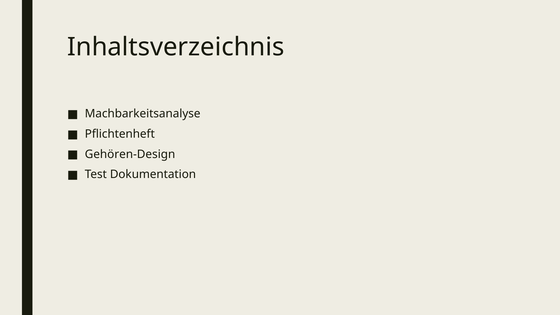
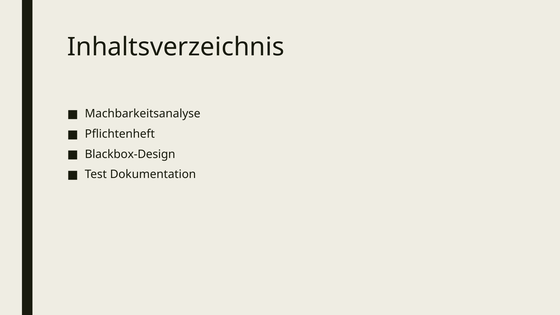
Gehören-Design: Gehören-Design -> Blackbox-Design (130, 154)
